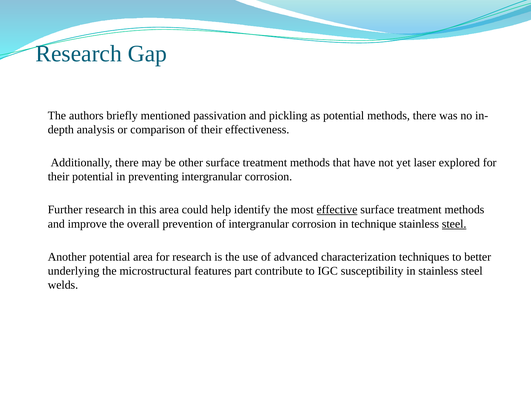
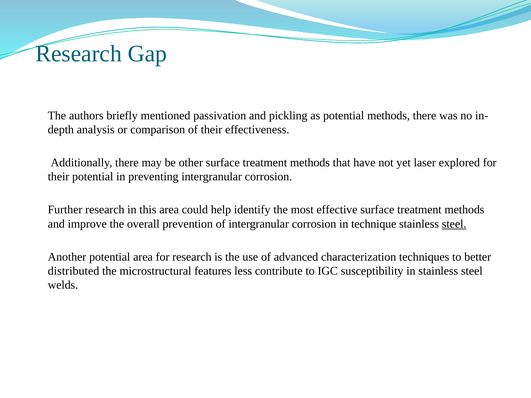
effective underline: present -> none (337, 210)
underlying: underlying -> distributed (74, 271)
part: part -> less (243, 271)
